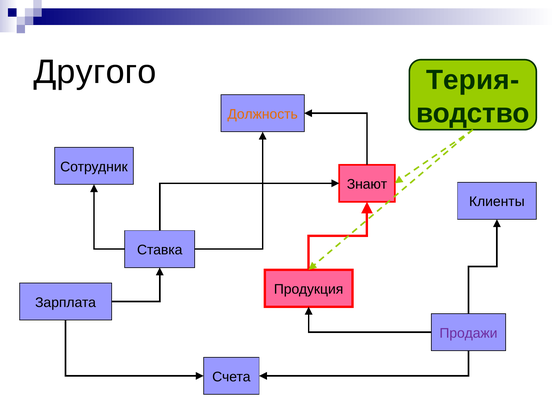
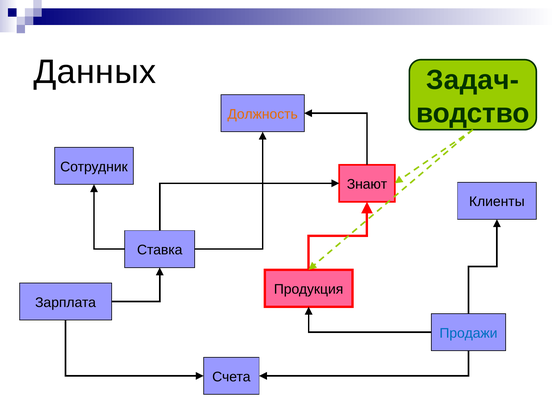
Другого: Другого -> Данных (95, 72)
Терия-: Терия- -> Задач- (473, 80)
Продажи colour: purple -> blue (468, 333)
